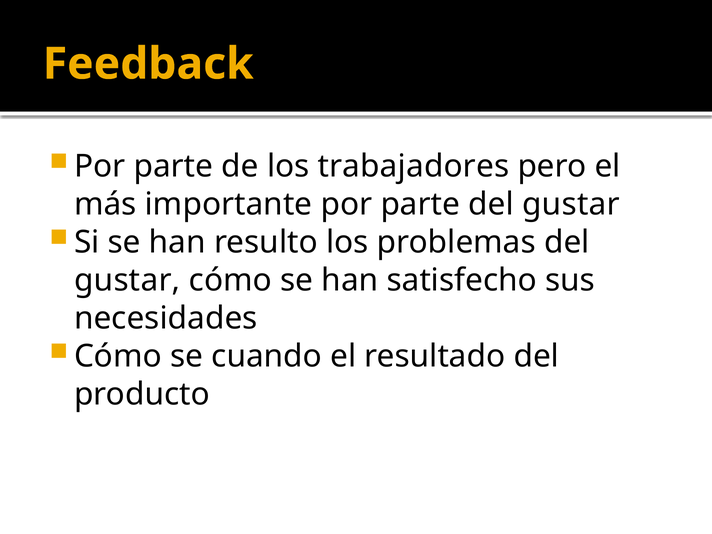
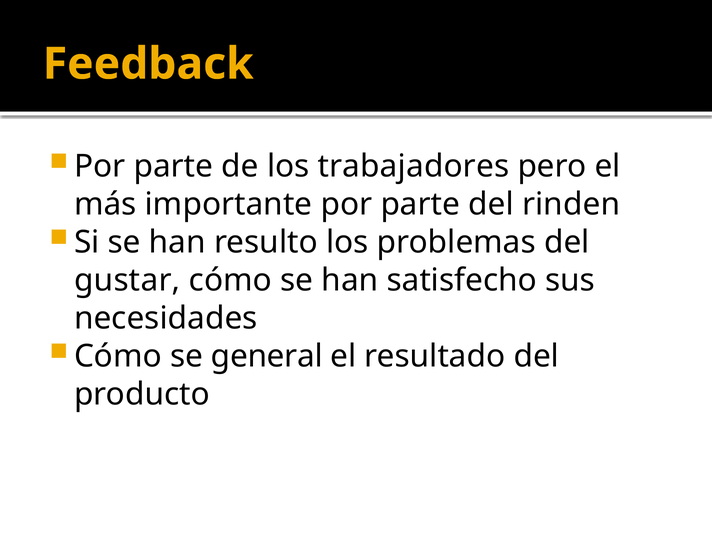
parte del gustar: gustar -> rinden (571, 205)
cuando: cuando -> general (267, 356)
